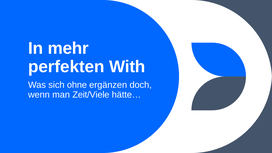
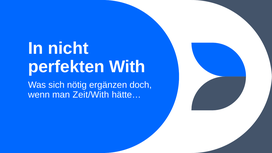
mehr: mehr -> nicht (68, 48)
ohne: ohne -> nötig (77, 85)
Zeit/Viele: Zeit/Viele -> Zeit/With (91, 95)
